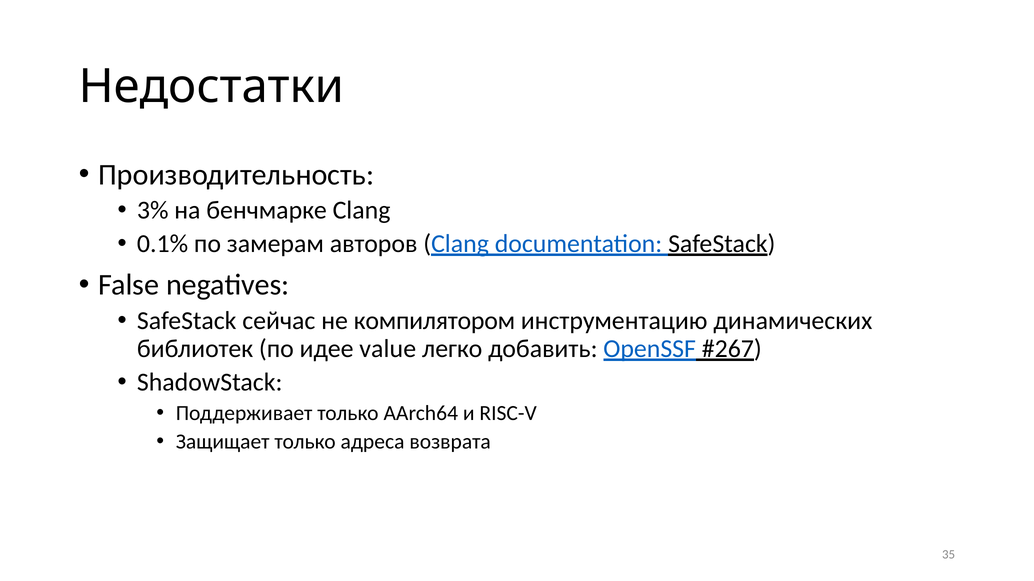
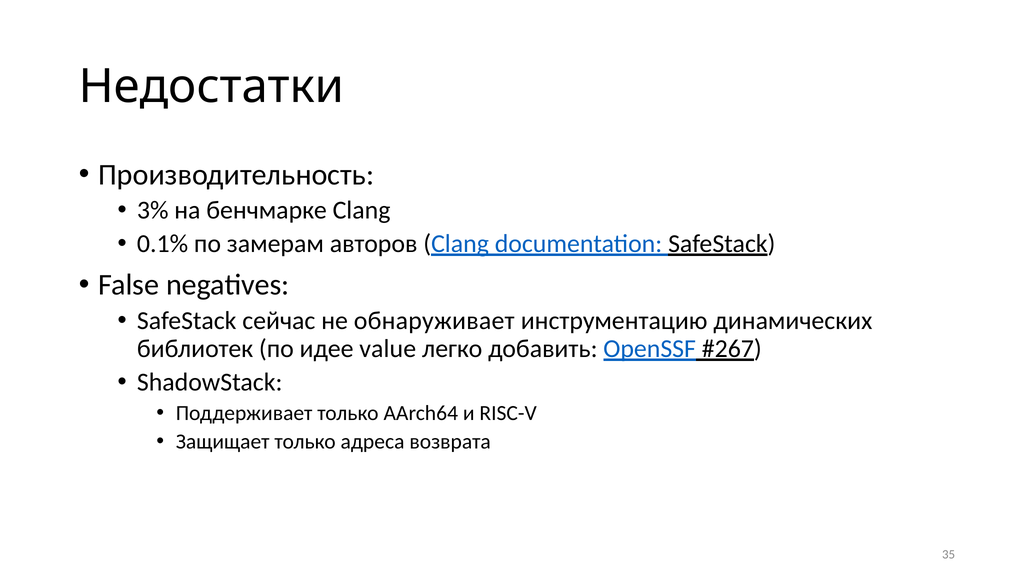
компилятором: компилятором -> обнаруживает (434, 321)
